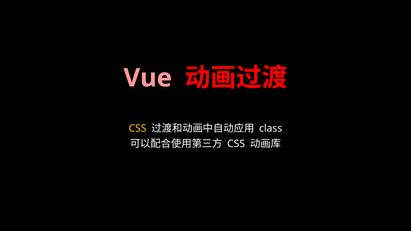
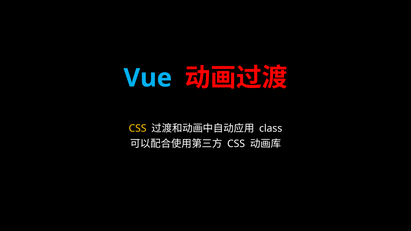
Vue colour: pink -> light blue (148, 78)
